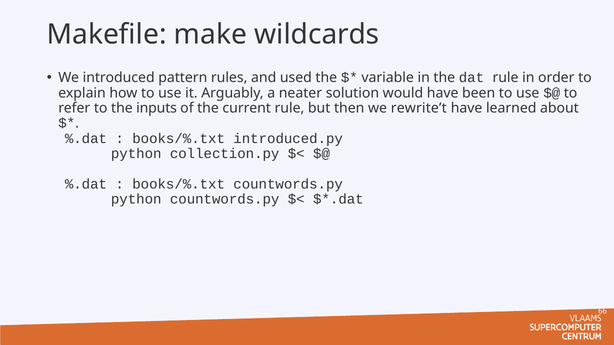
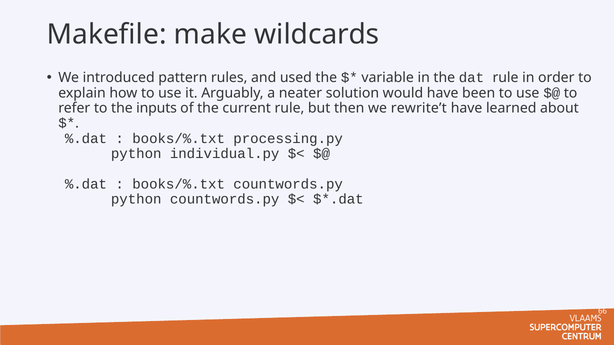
introduced.py: introduced.py -> processing.py (288, 139)
collection.py: collection.py -> individual.py (225, 154)
